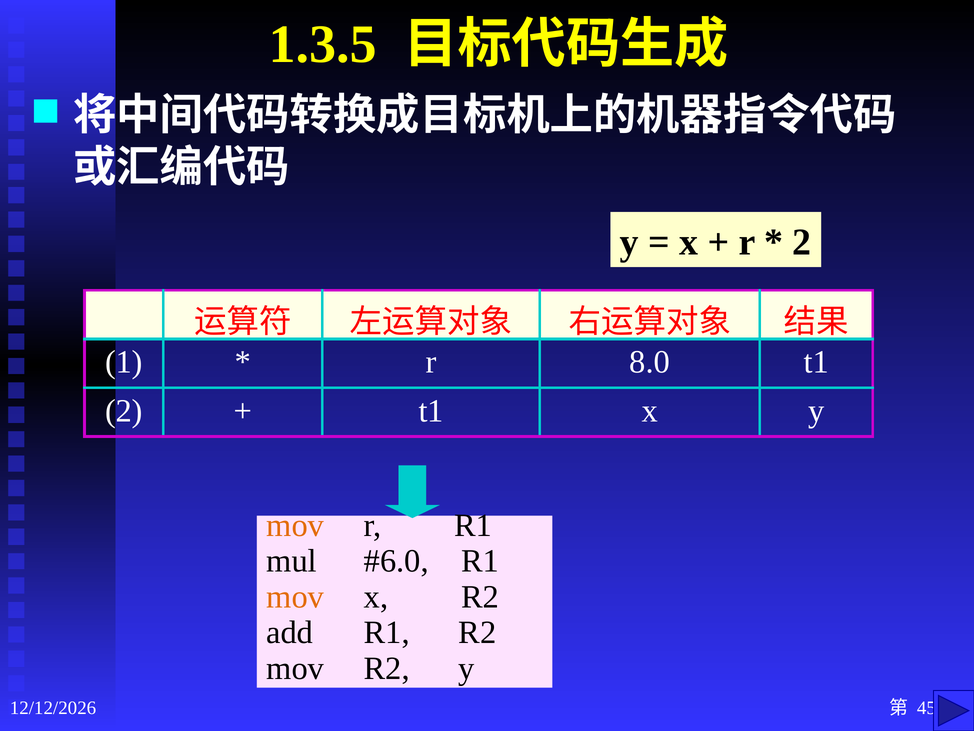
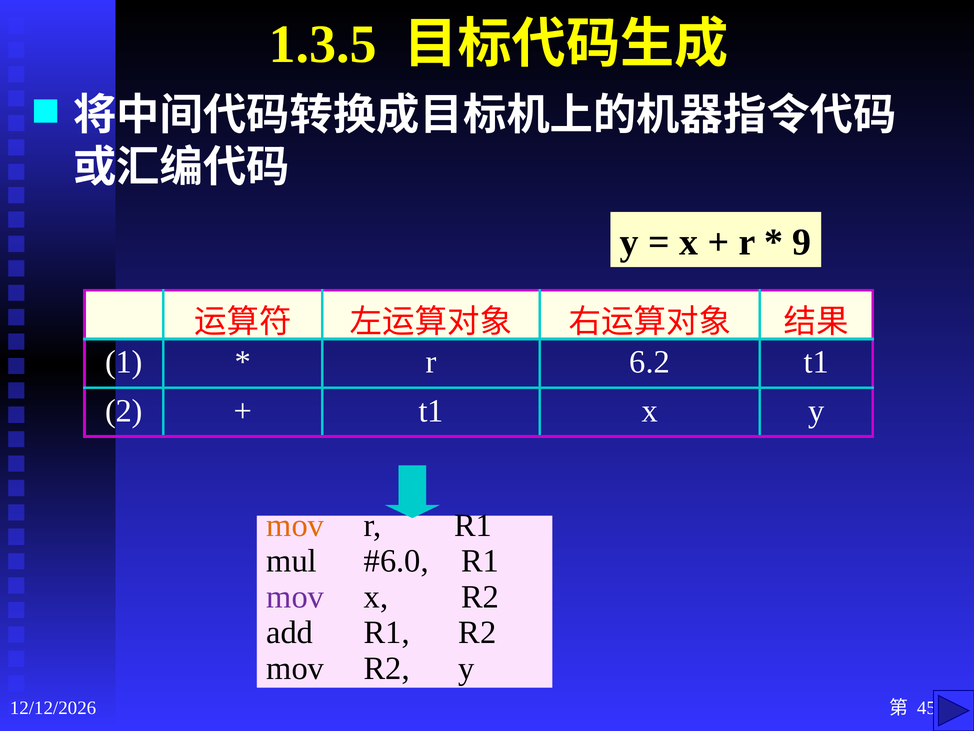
2: 2 -> 9 (802, 242)
8.0: 8.0 -> 6.2 (650, 362)
mov colour: orange -> purple (295, 596)
